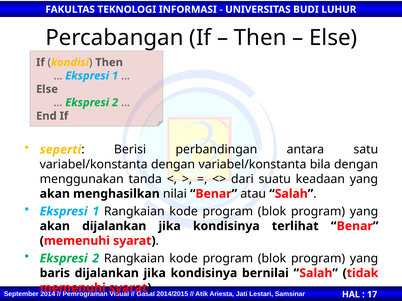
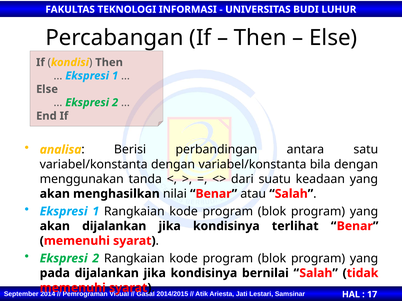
seperti: seperti -> analisa (61, 150)
baris: baris -> pada (55, 274)
